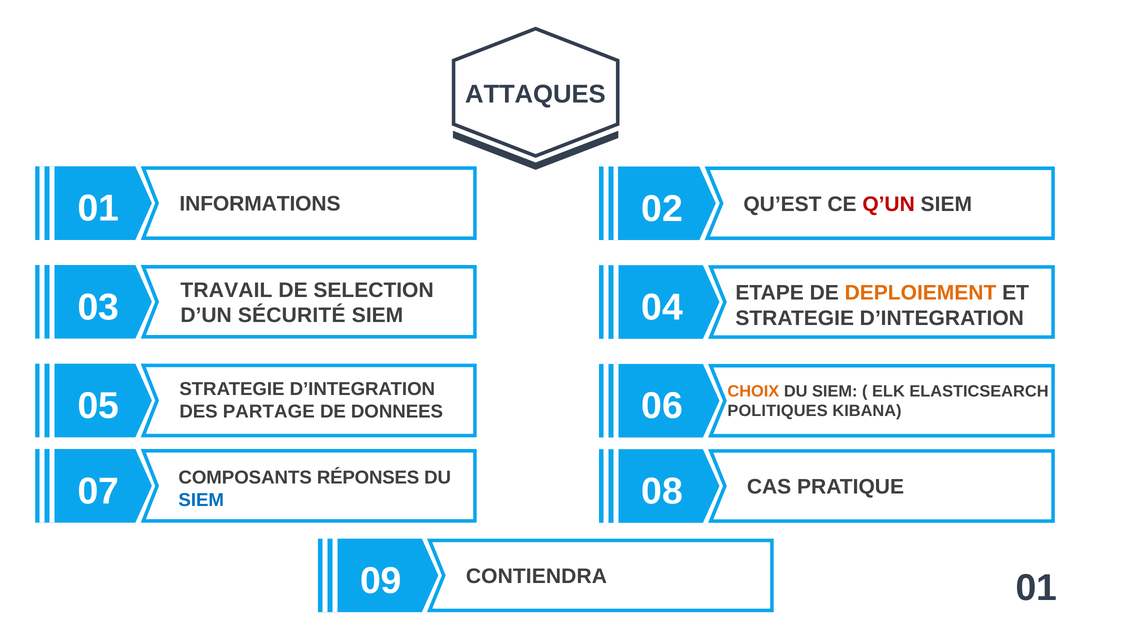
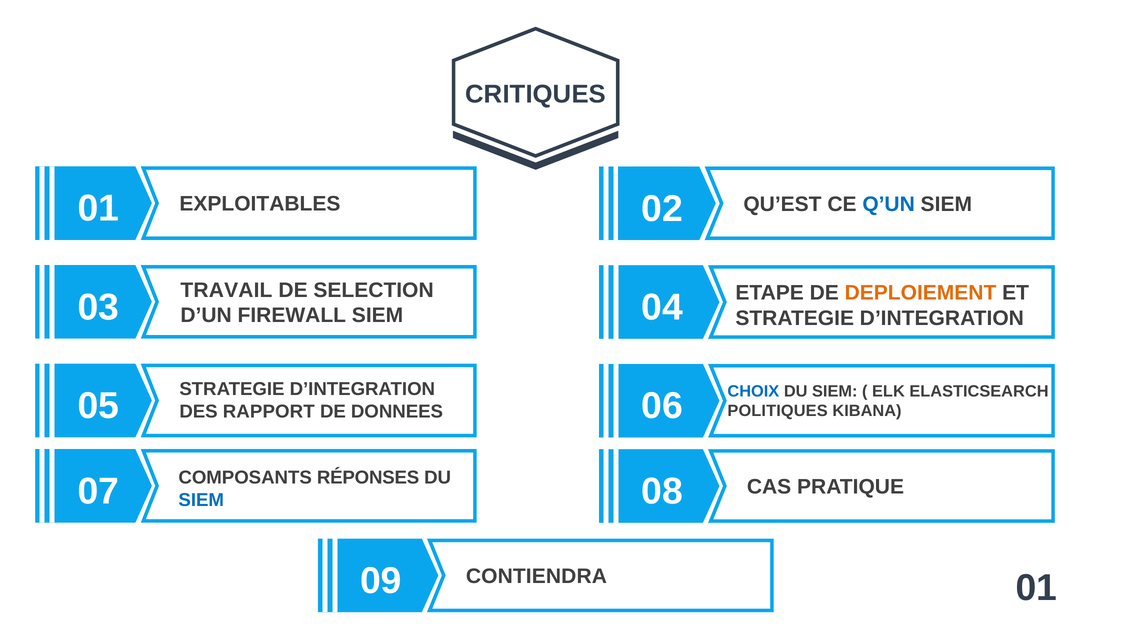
ATTAQUES: ATTAQUES -> CRITIQUES (536, 94)
INFORMATIONS: INFORMATIONS -> EXPLOITABLES (260, 204)
Q’UN colour: red -> blue (889, 204)
SÉCURITÉ: SÉCURITÉ -> FIREWALL (292, 316)
CHOIX colour: orange -> blue (753, 392)
PARTAGE: PARTAGE -> RAPPORT (269, 412)
